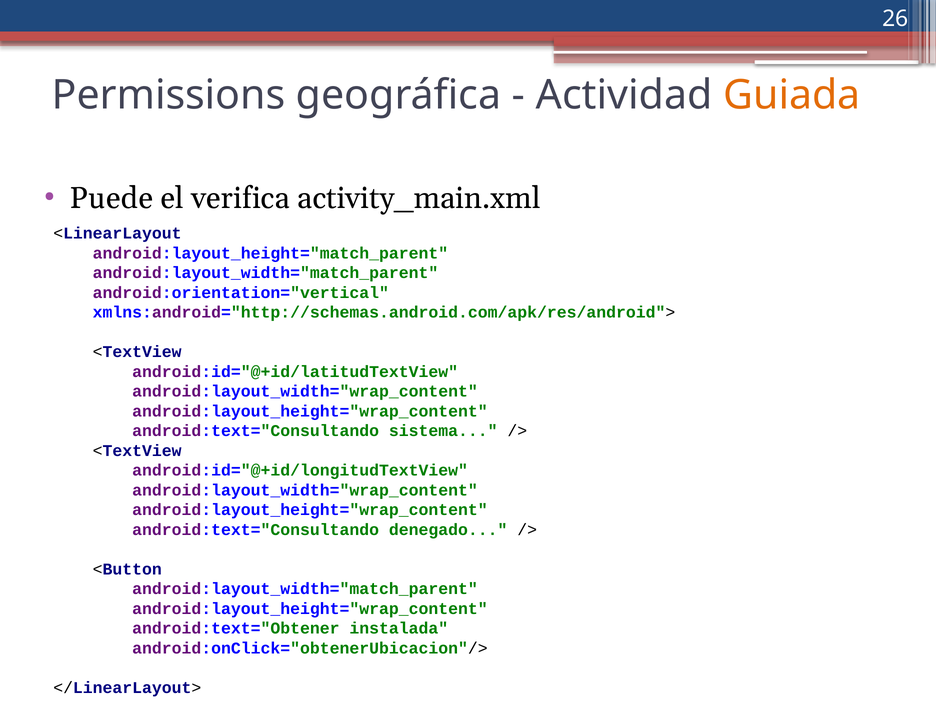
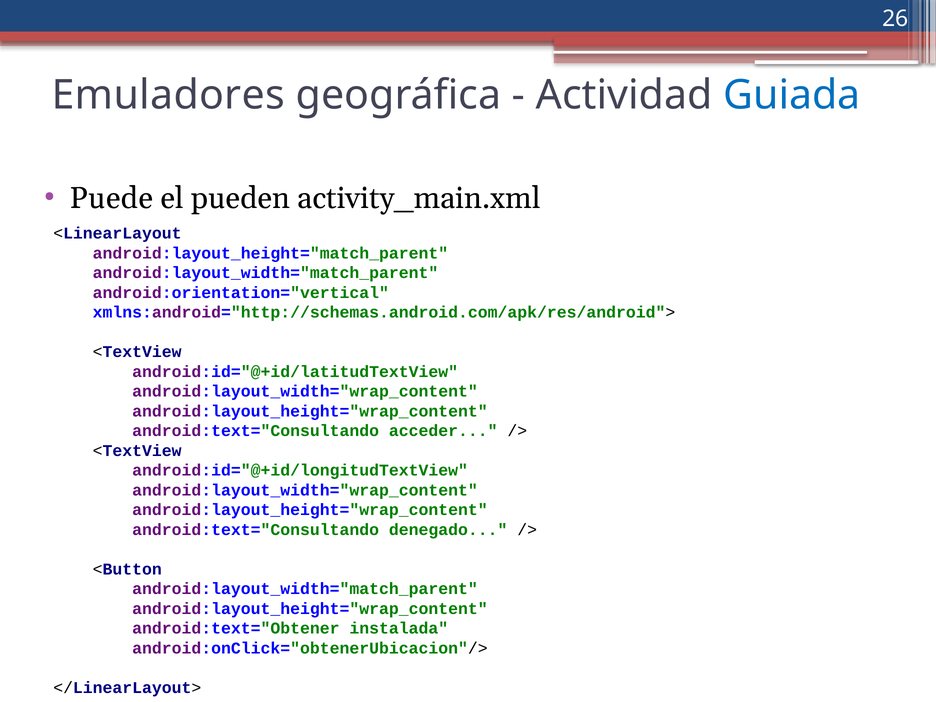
Permissions: Permissions -> Emuladores (168, 95)
Guiada colour: orange -> blue (792, 95)
verifica: verifica -> pueden (241, 199)
sistema: sistema -> acceder (443, 431)
